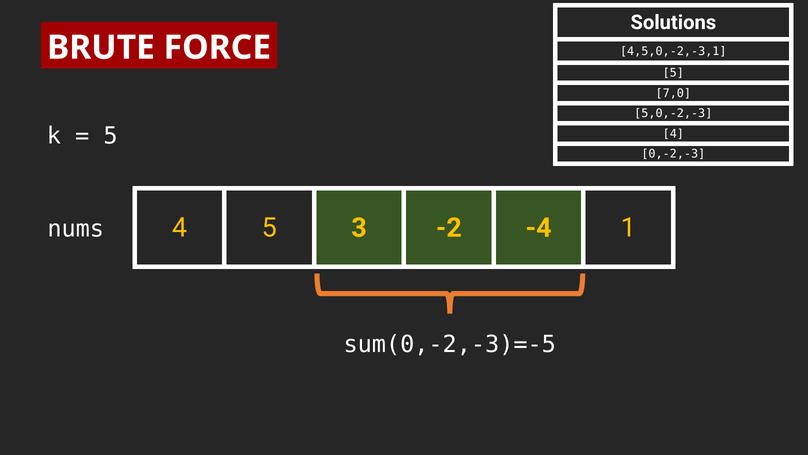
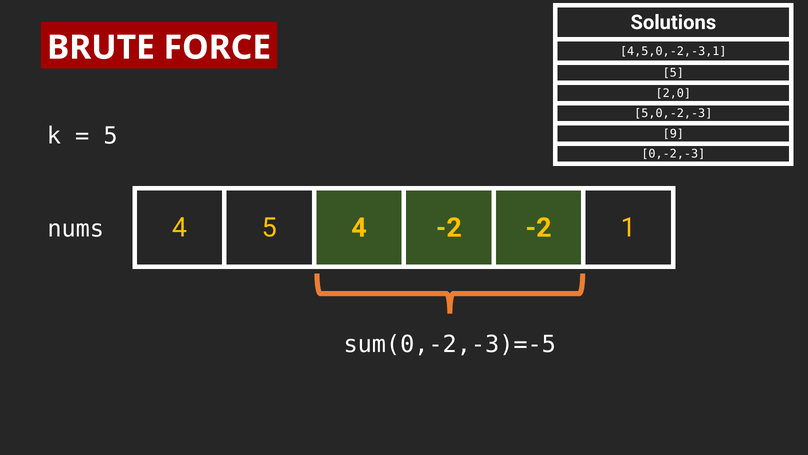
7,0: 7,0 -> 2,0 (673, 93)
4: 4 -> 9 (673, 134)
5 3: 3 -> 4 (359, 228)
-2 -4: -4 -> -2 (539, 228)
